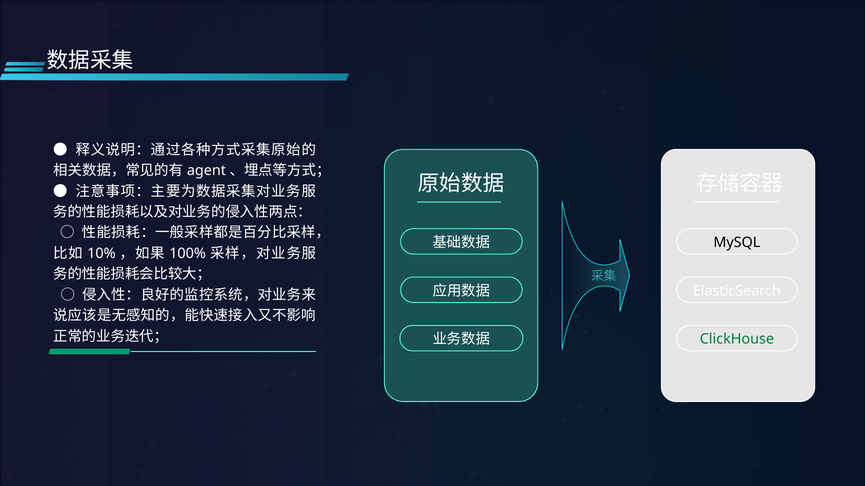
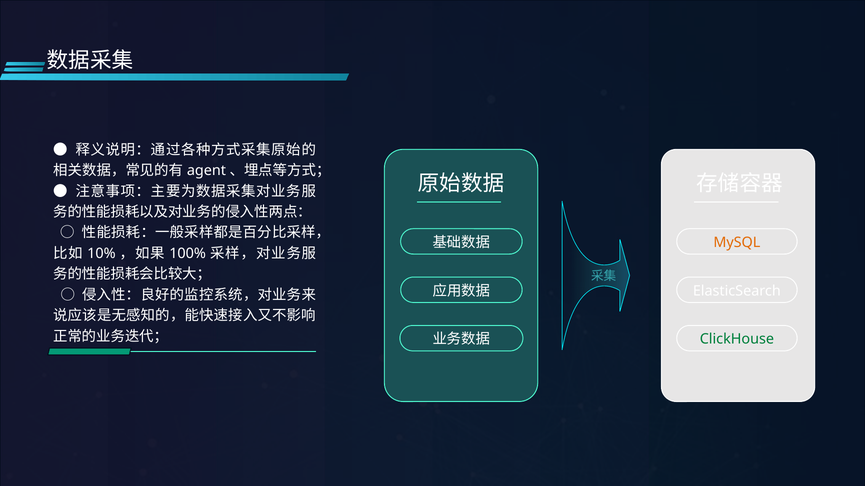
MySQL colour: black -> orange (737, 243)
